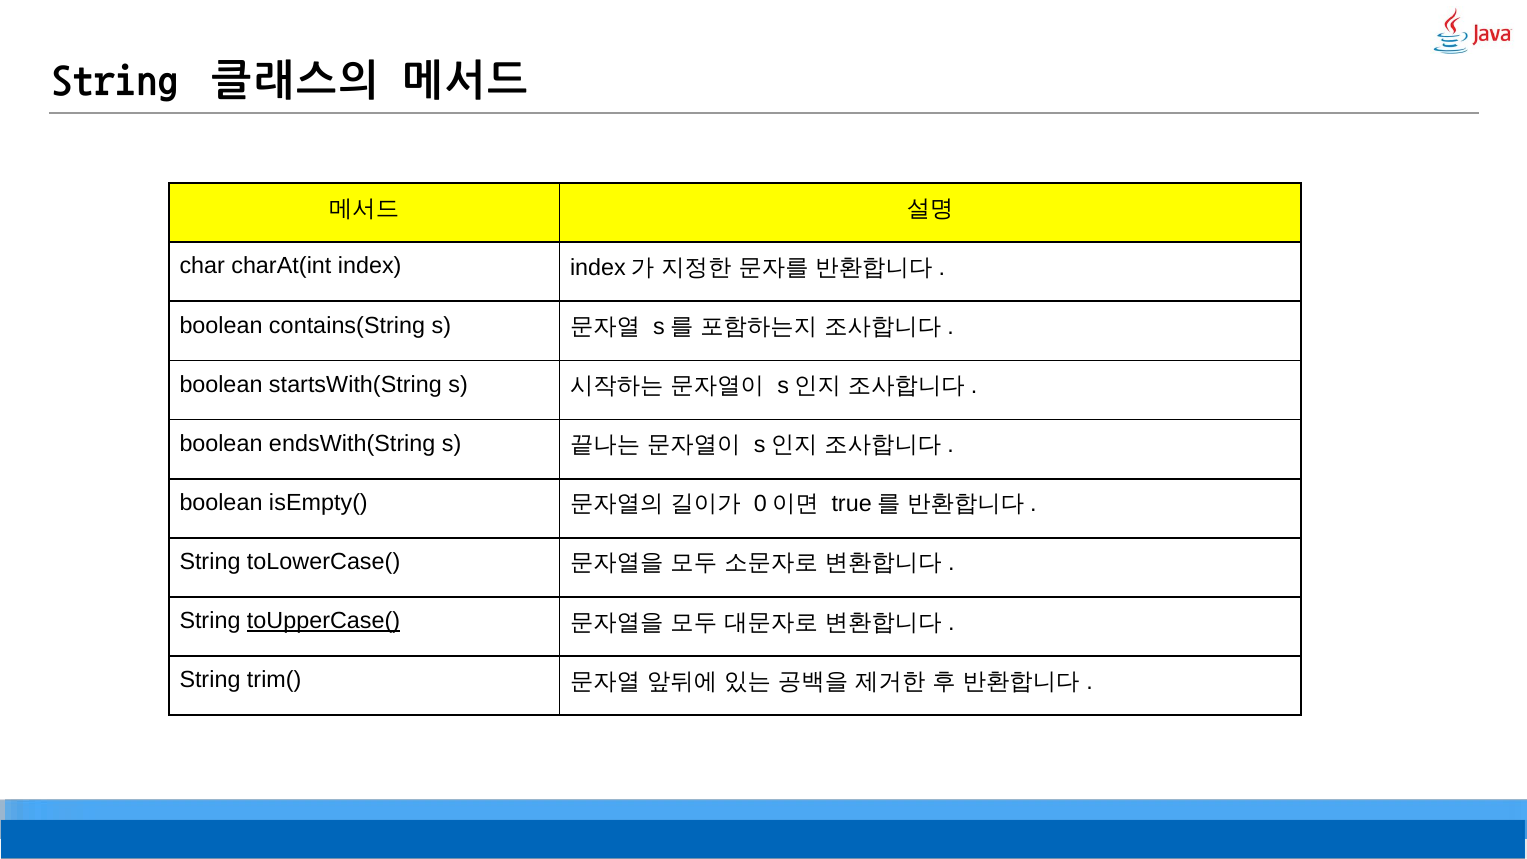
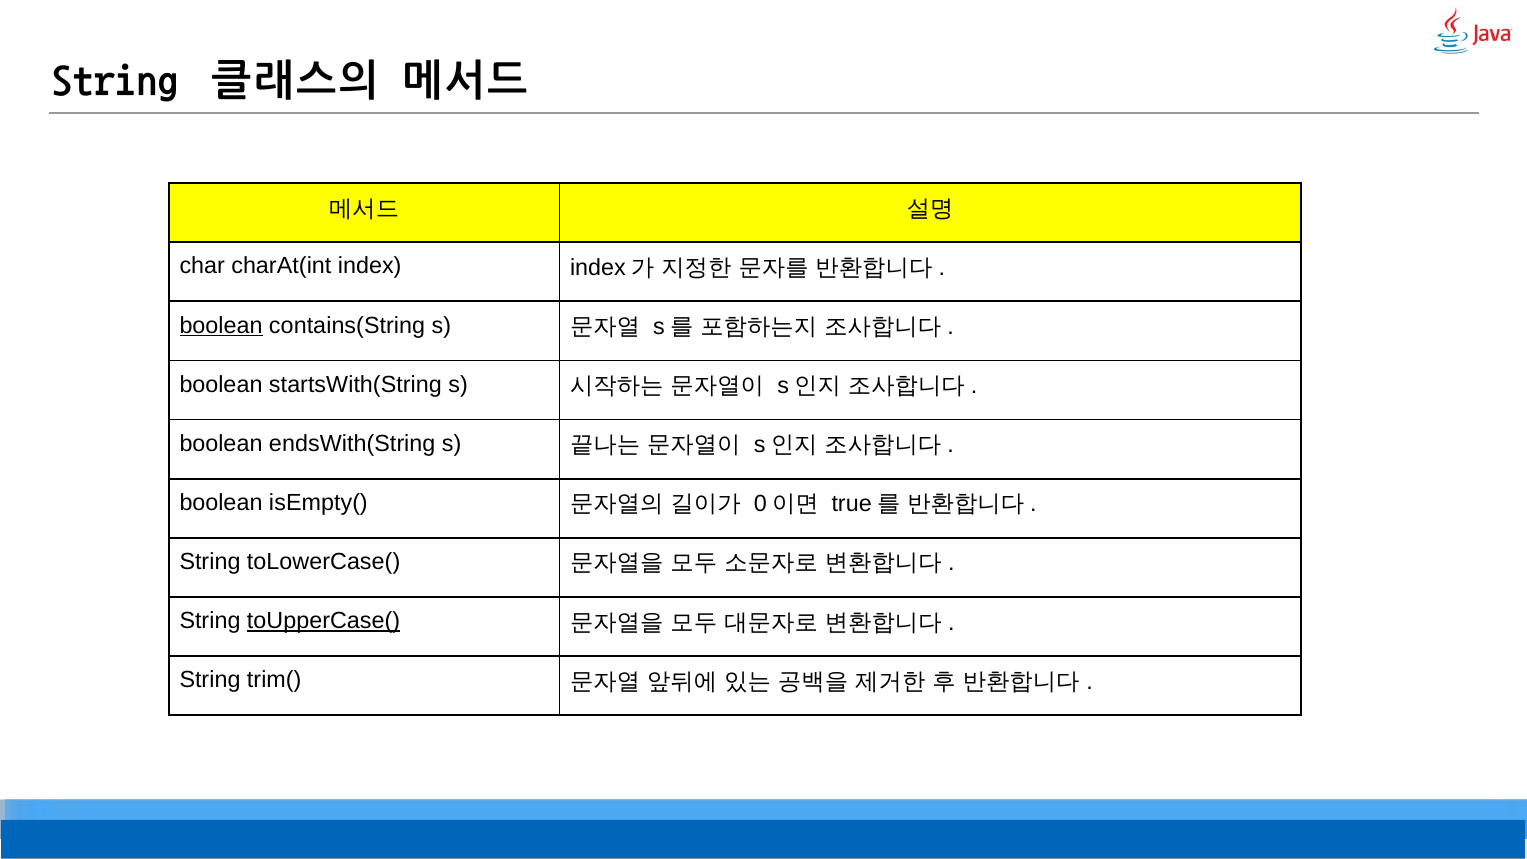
boolean underline: none -> present (221, 325)
